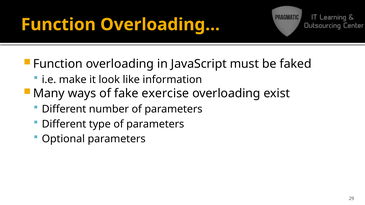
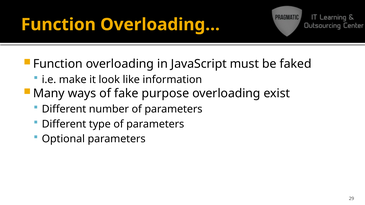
exercise: exercise -> purpose (165, 94)
